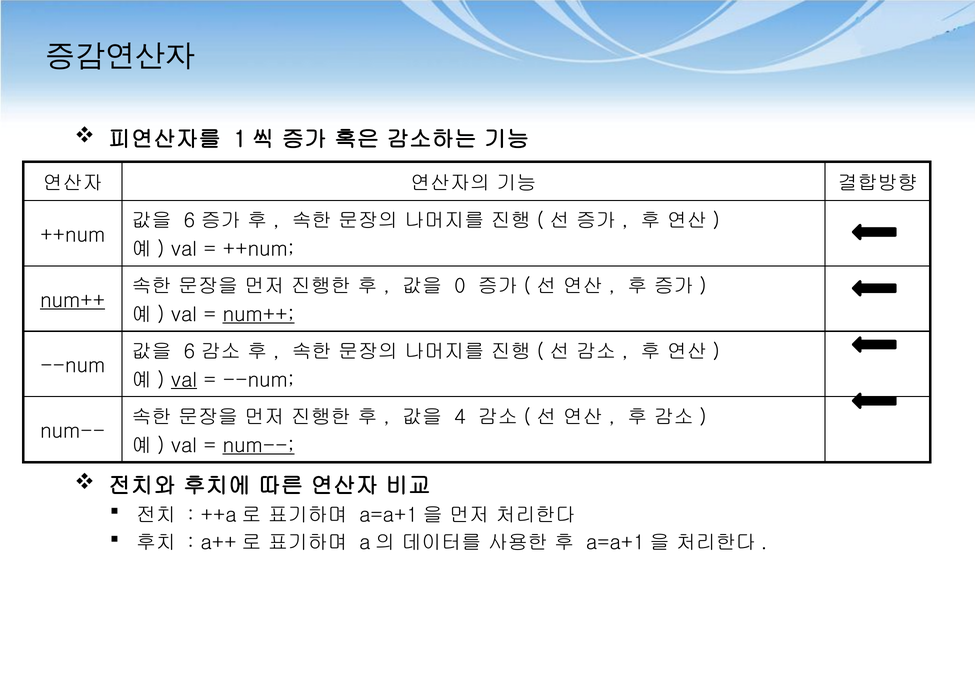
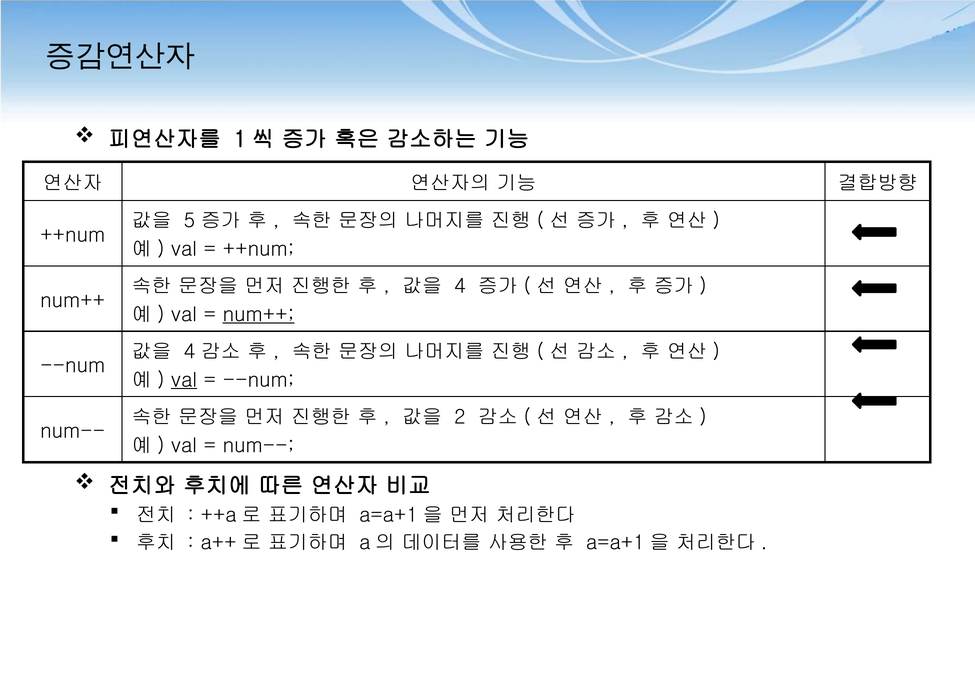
6: 6 -> 5 (189, 221)
0: 0 -> 4 (460, 286)
num++ underline: present -> none (73, 300)
6: 6 -> 4 (189, 352)
4: 4 -> 2 (460, 417)
num-- underline: present -> none (258, 445)
